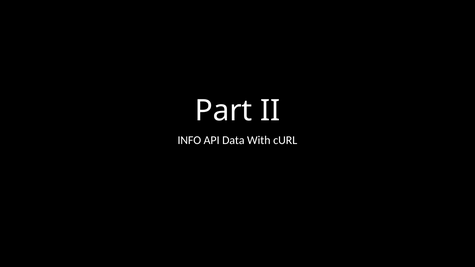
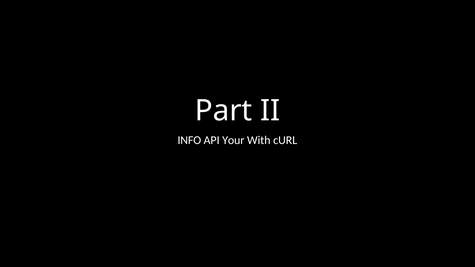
Data: Data -> Your (233, 140)
